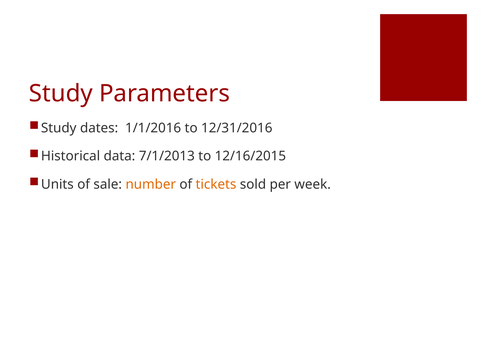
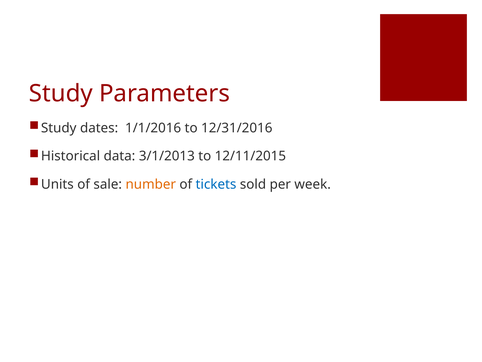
7/1/2013: 7/1/2013 -> 3/1/2013 (167, 156)
12/16/2015: 12/16/2015 -> 12/11/2015 (250, 156)
tickets colour: orange -> blue (216, 184)
